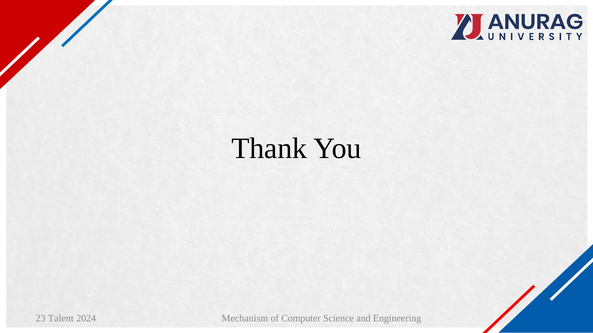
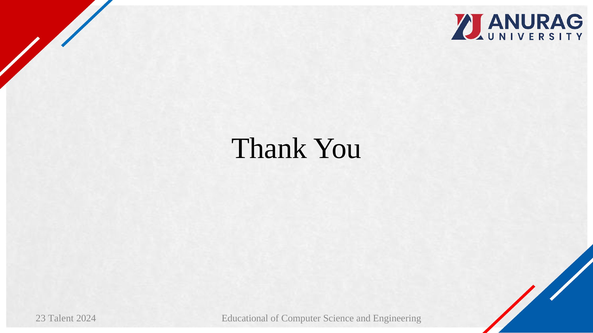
Mechanism: Mechanism -> Educational (245, 319)
